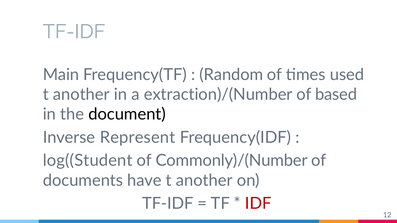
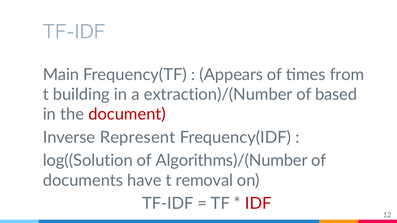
Random: Random -> Appears (231, 75)
used: used -> from (347, 75)
another: another -> building (81, 95)
document colour: black -> red (127, 114)
log((Student: log((Student -> log((Solution (88, 161)
Commonly)/(Number: Commonly)/(Number -> Algorithms)/(Number (232, 161)
another: another -> removal (204, 181)
